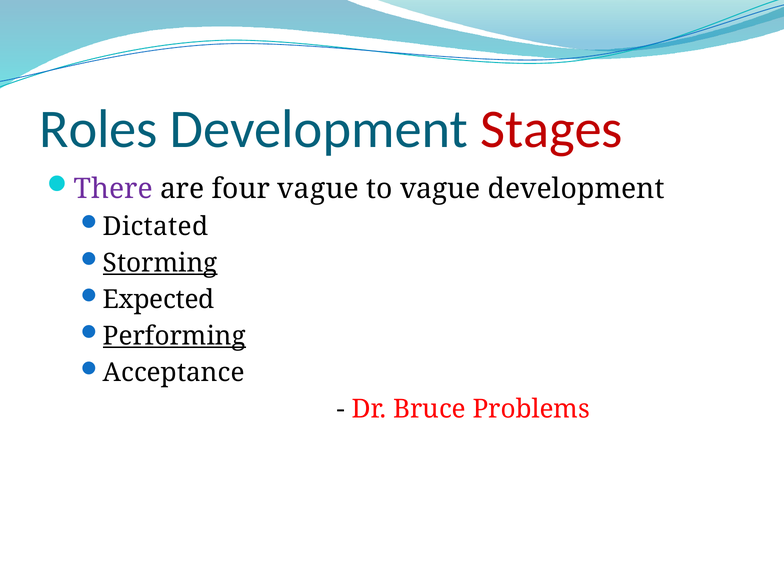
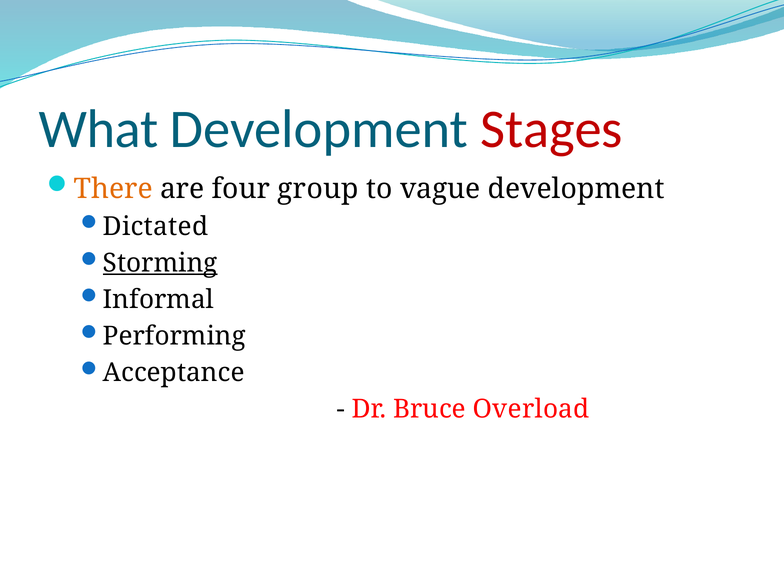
Roles: Roles -> What (99, 129)
There colour: purple -> orange (113, 189)
four vague: vague -> group (318, 189)
Expected: Expected -> Informal (158, 300)
Performing underline: present -> none (174, 336)
Problems: Problems -> Overload (531, 409)
